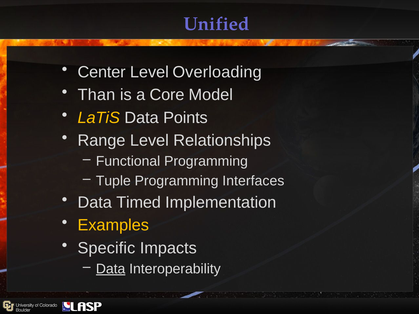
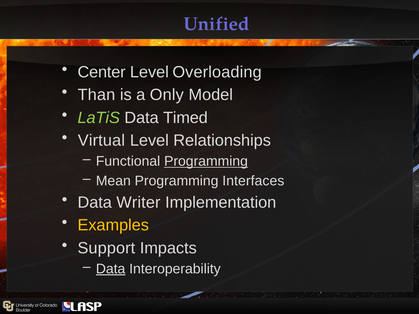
Core: Core -> Only (167, 95)
LaTiS colour: yellow -> light green (99, 118)
Points: Points -> Timed (185, 118)
Range: Range -> Virtual (101, 141)
Programming underline: none -> present (206, 161)
Tuple: Tuple -> Mean (113, 181)
Timed: Timed -> Writer (138, 203)
Specific: Specific -> Support (106, 248)
